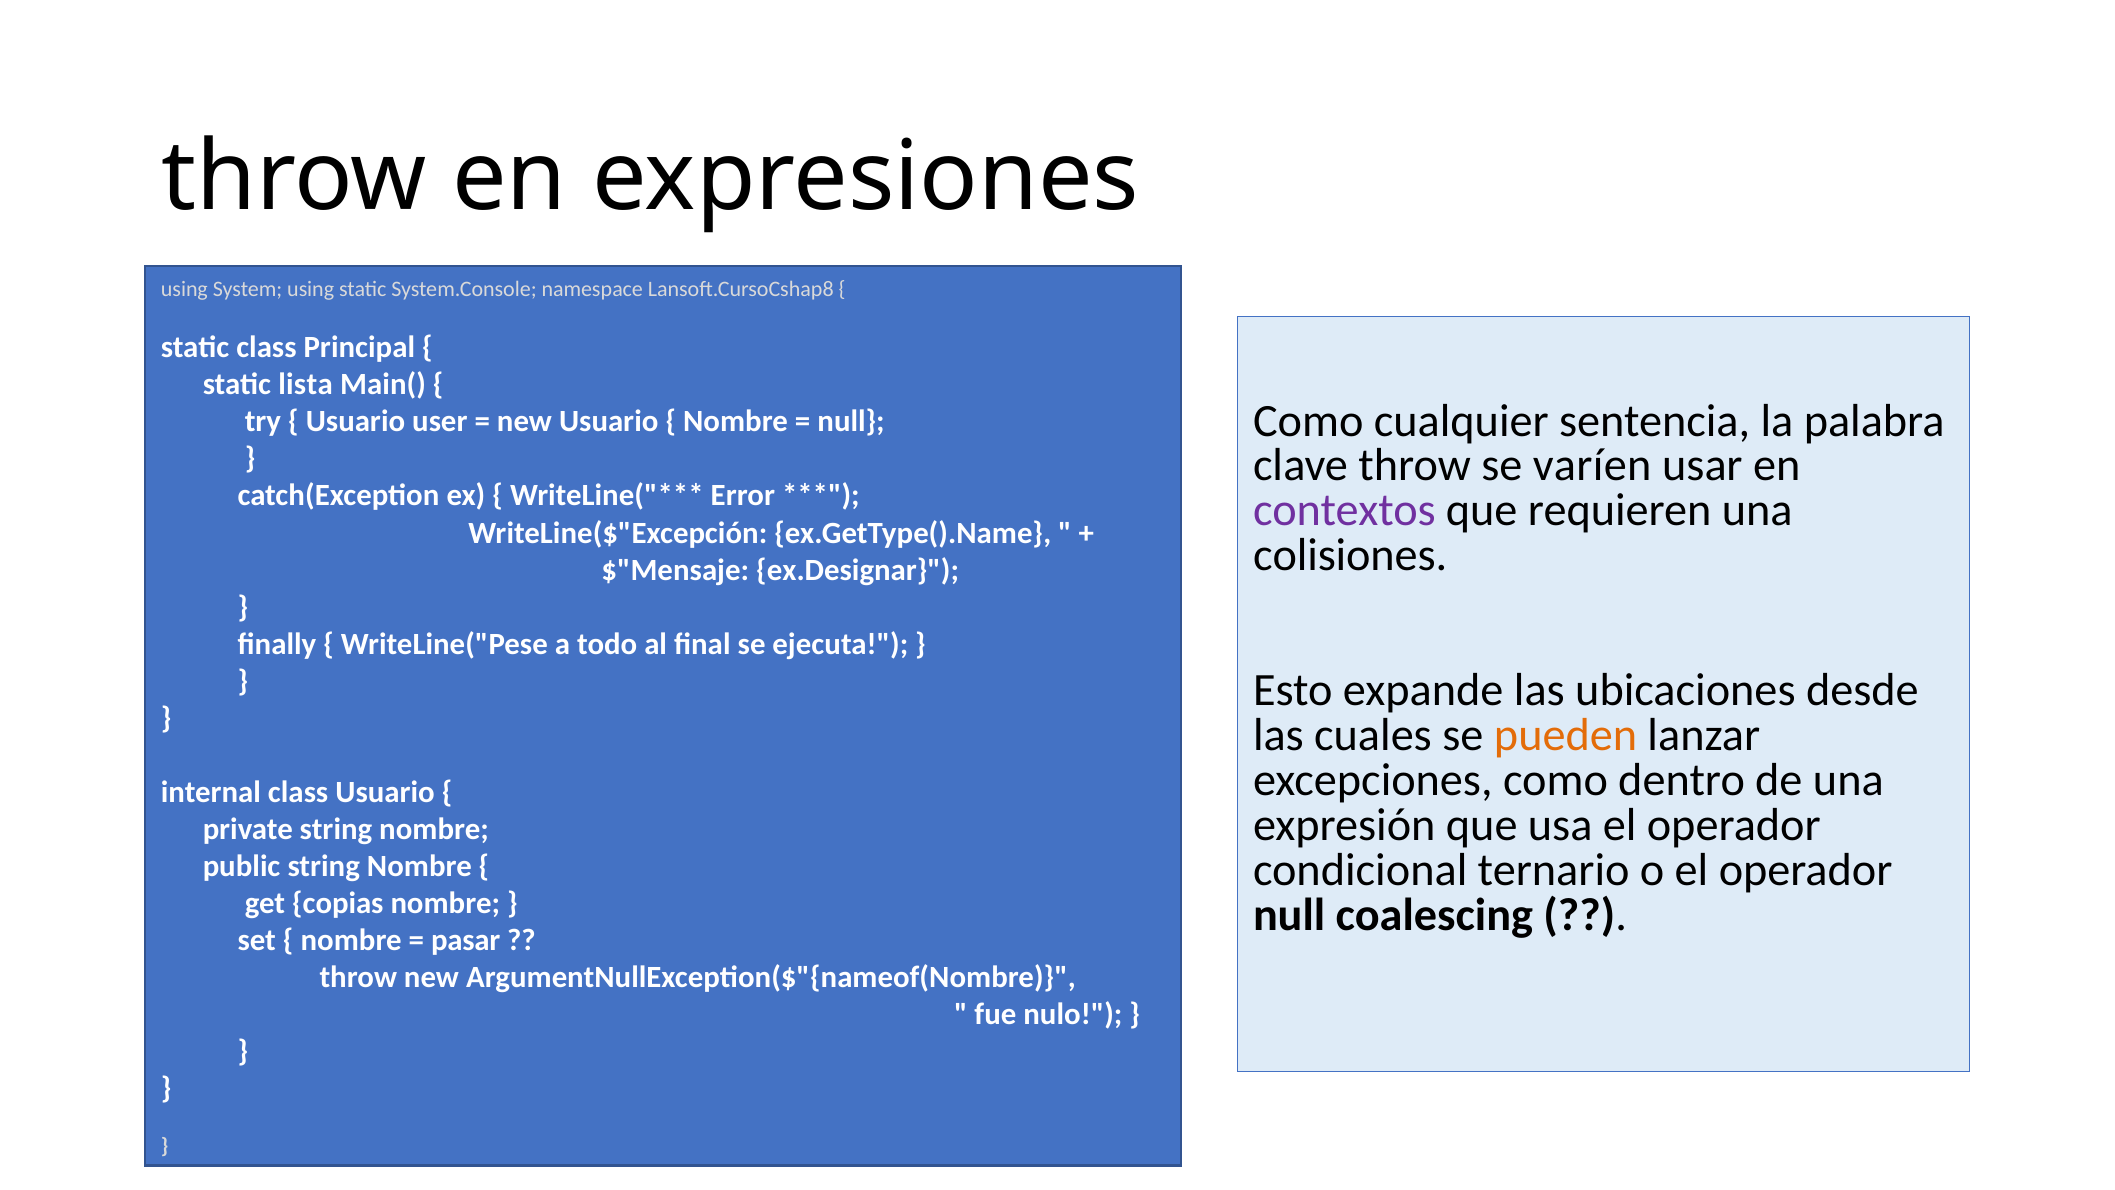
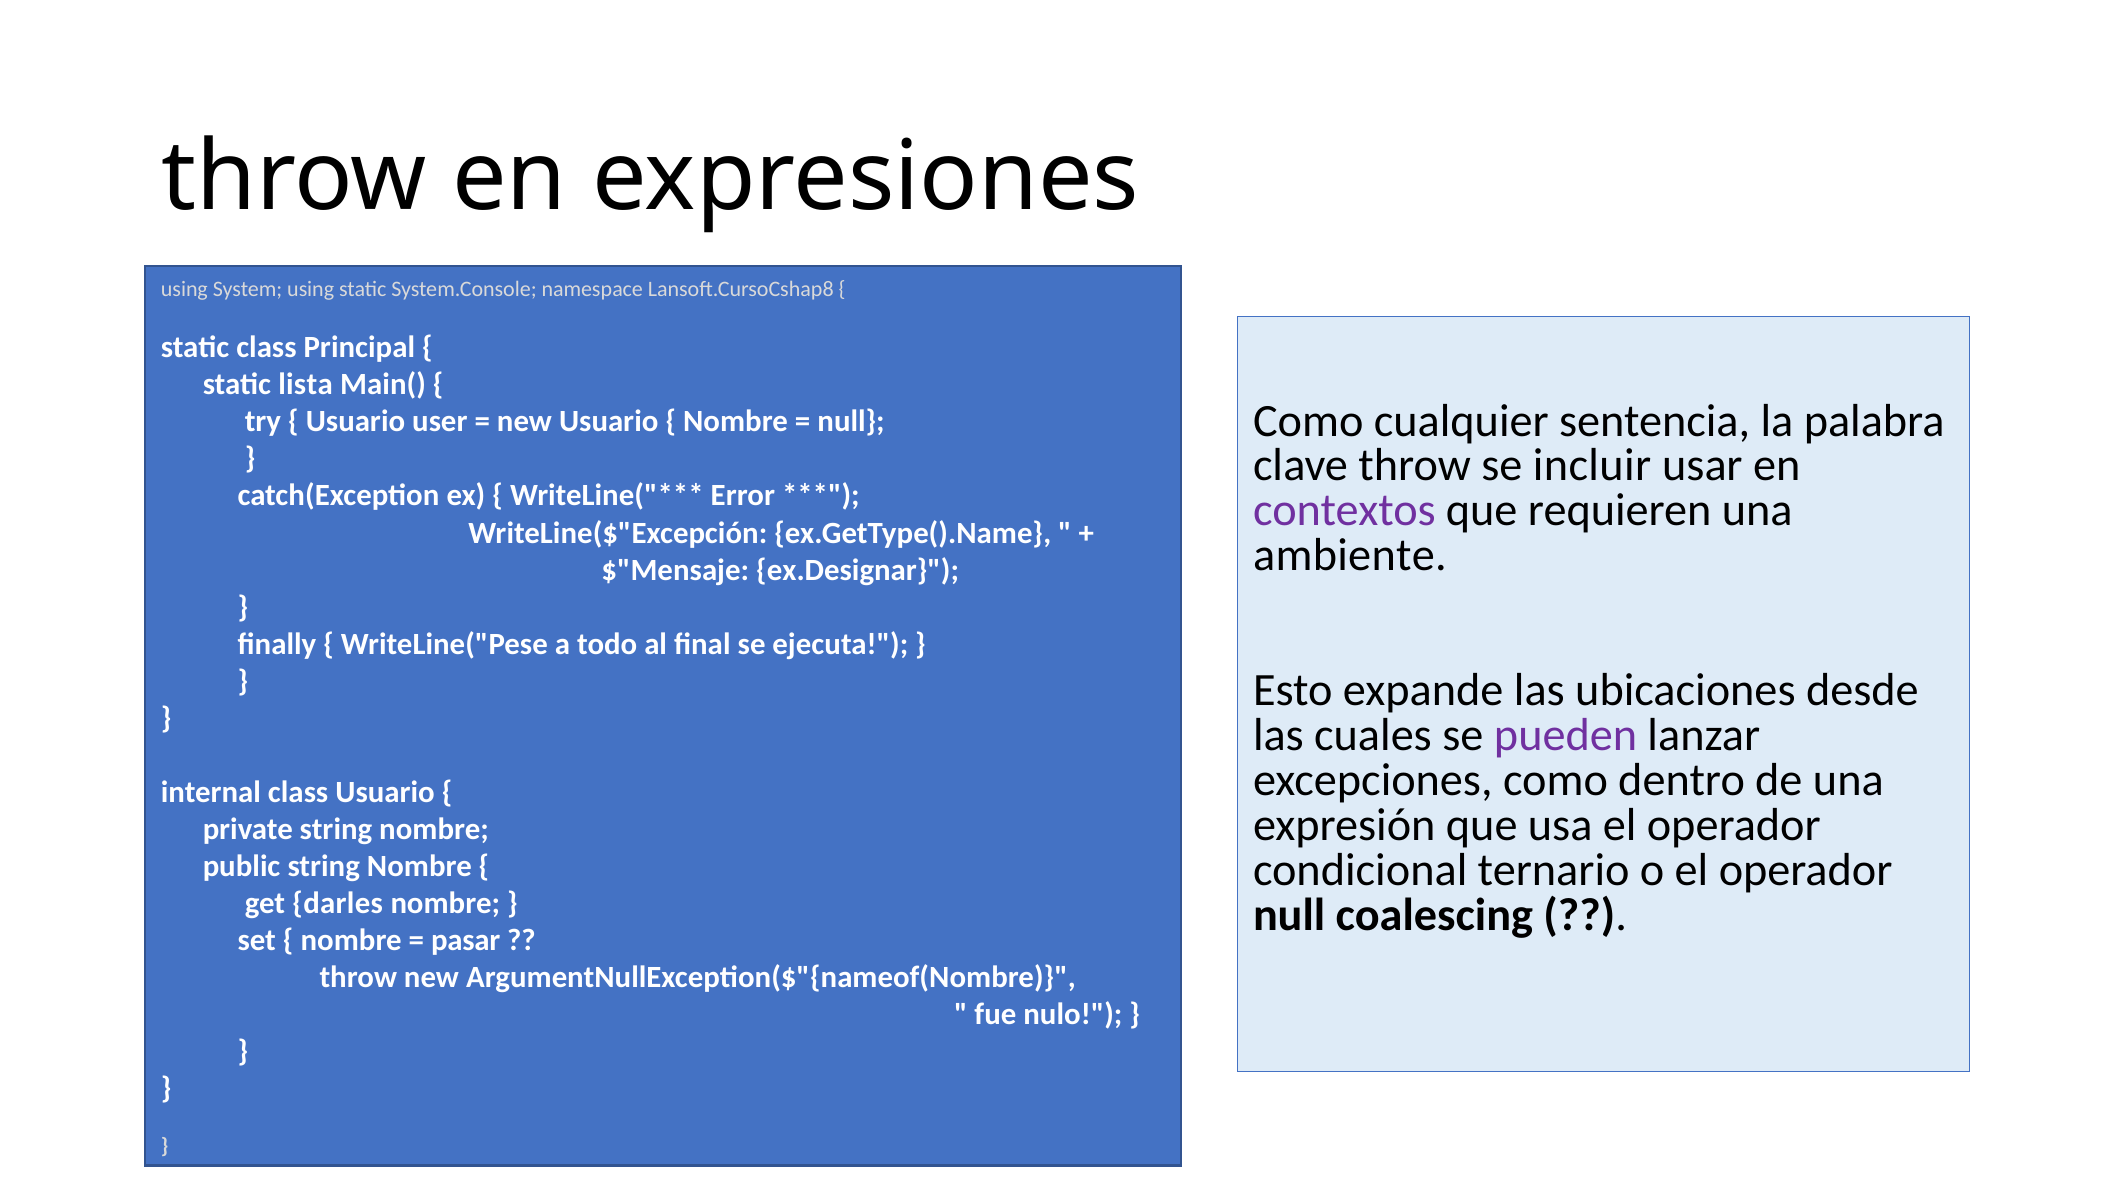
varíen: varíen -> incluir (1592, 466)
colisiones: colisiones -> ambiente (1350, 556)
pueden colour: orange -> purple (1566, 735)
copias: copias -> darles (338, 903)
